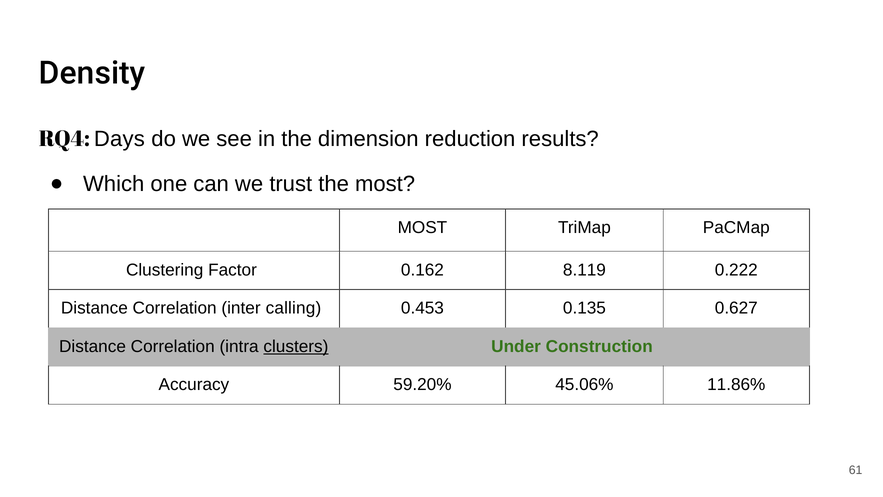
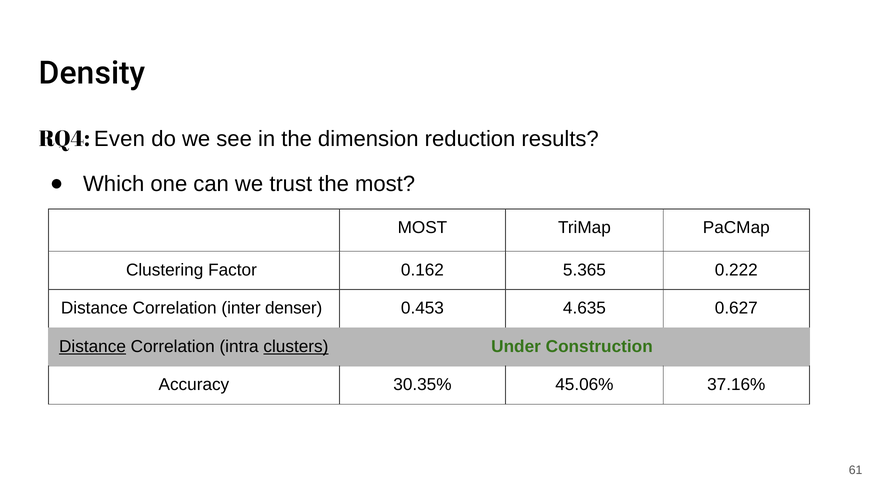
Days: Days -> Even (119, 139)
8.119: 8.119 -> 5.365 (584, 270)
calling: calling -> denser (294, 308)
0.135: 0.135 -> 4.635 (584, 308)
Distance underline: none -> present (92, 346)
59.20%: 59.20% -> 30.35% (422, 385)
11.86%: 11.86% -> 37.16% (736, 385)
